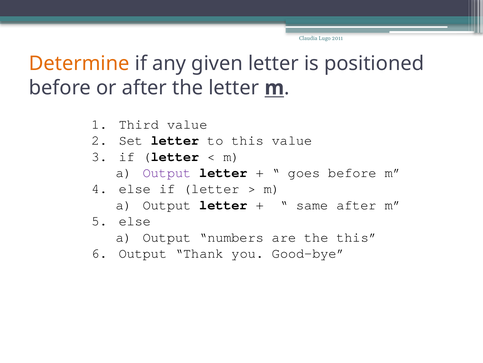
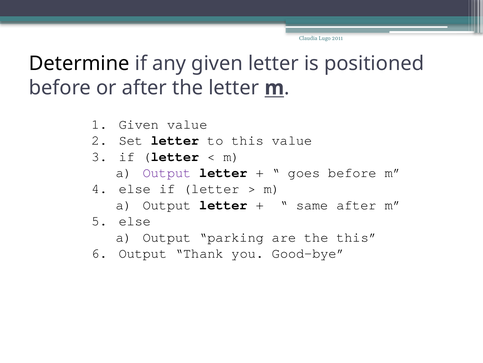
Determine colour: orange -> black (79, 63)
Third: Third -> Given (139, 124)
numbers: numbers -> parking (232, 237)
